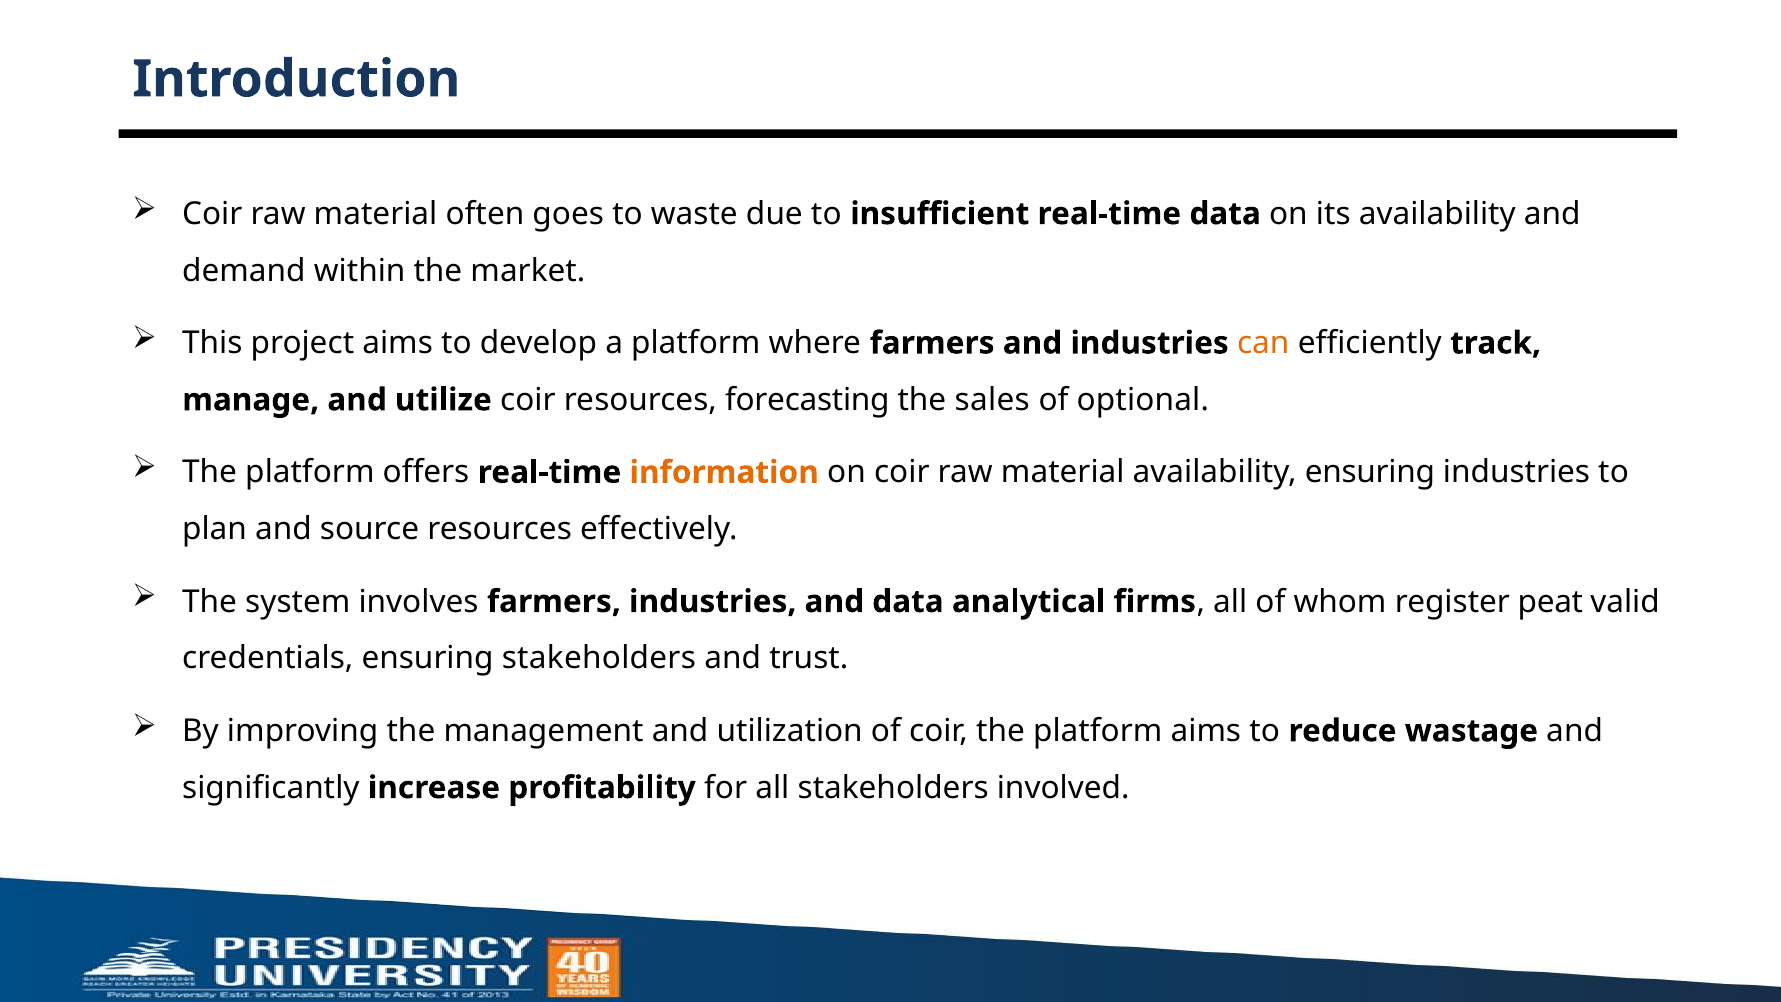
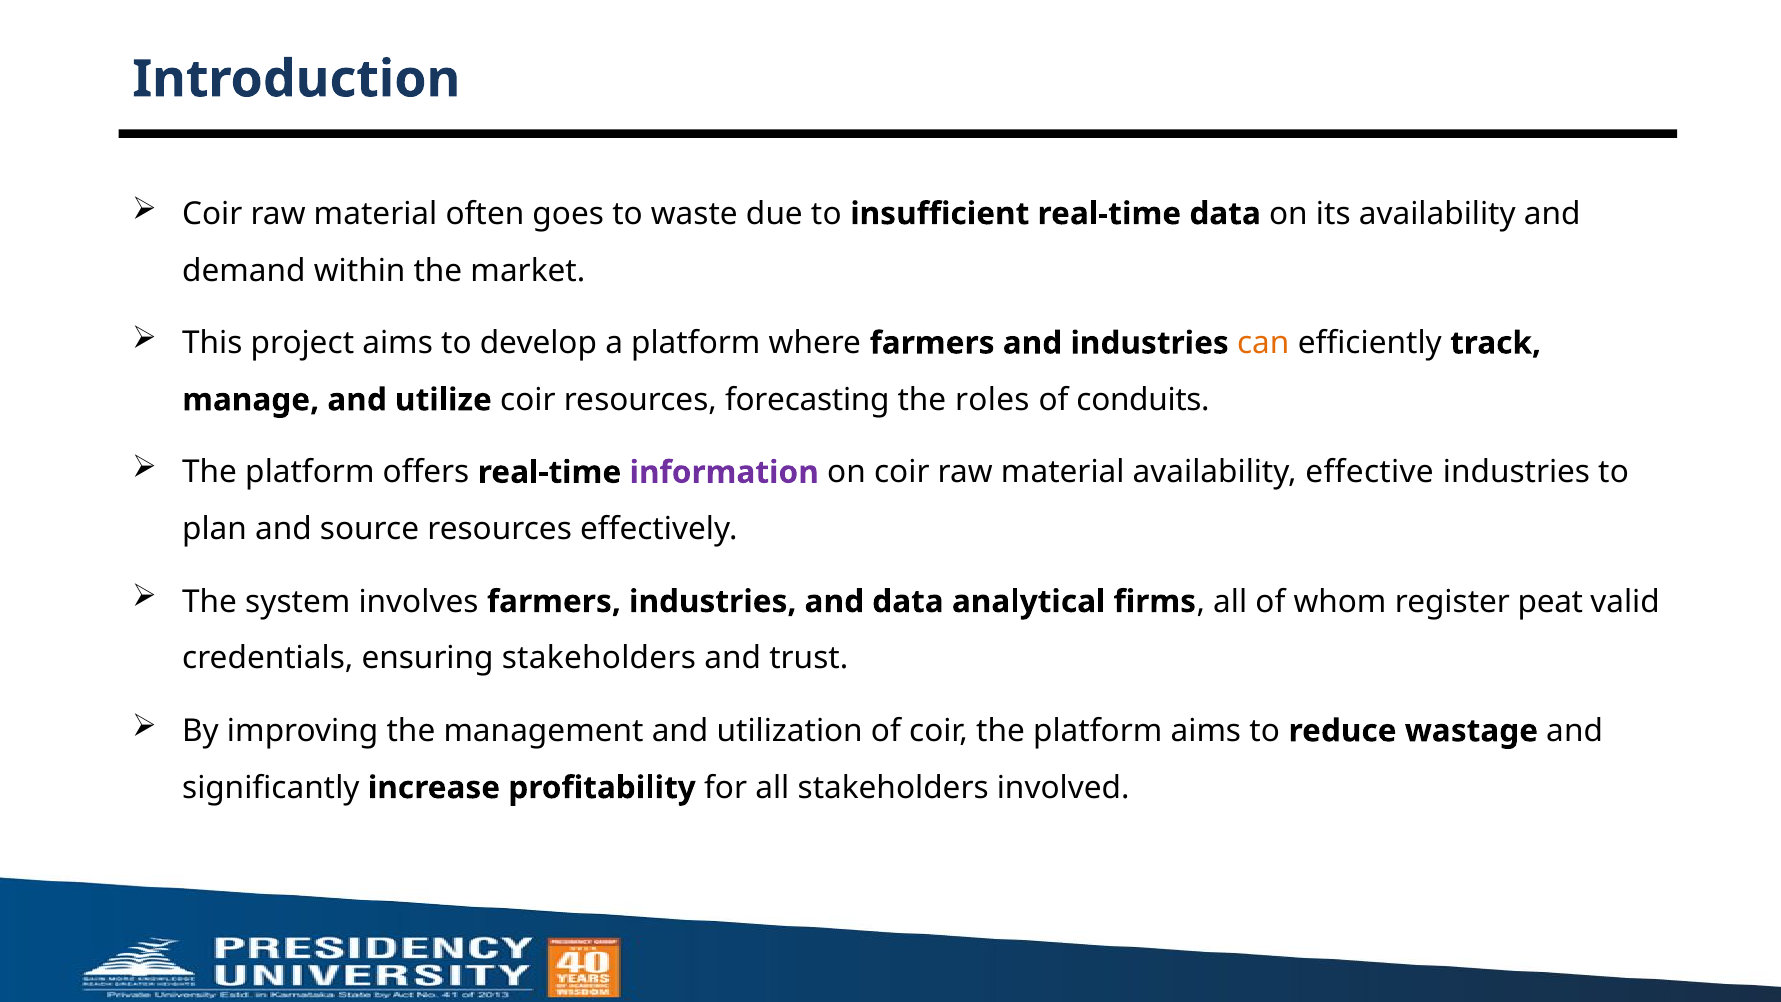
sales: sales -> roles (992, 400)
optional: optional -> conduits (1143, 400)
information colour: orange -> purple (724, 472)
availability ensuring: ensuring -> effective (1370, 472)
